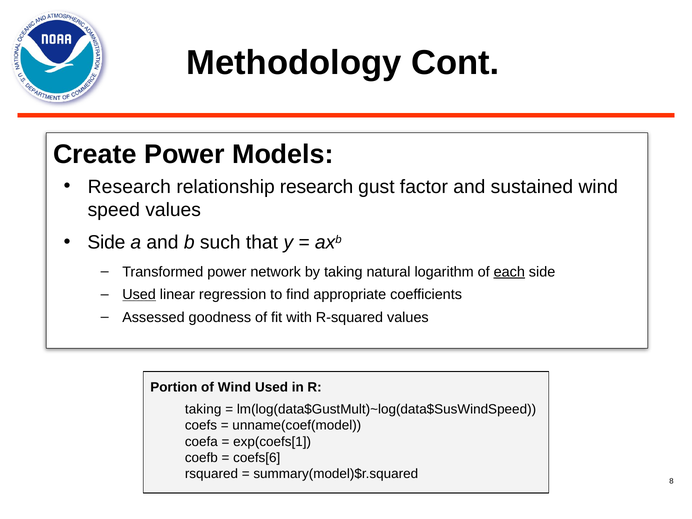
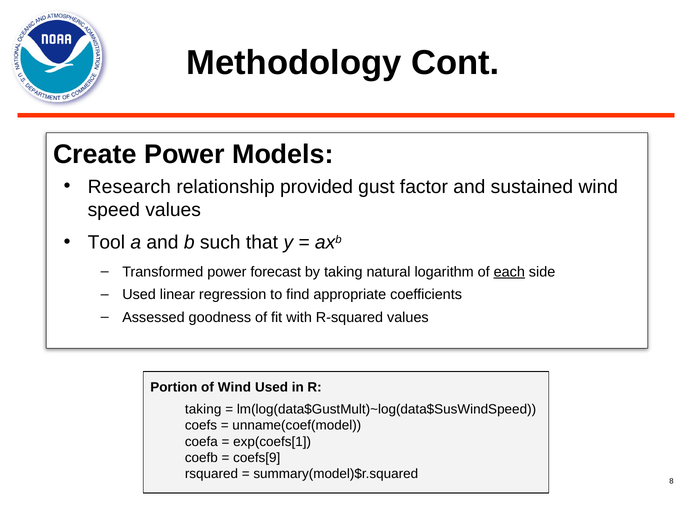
relationship research: research -> provided (317, 187)
Side: Side -> Tool (106, 242)
network: network -> forecast (276, 272)
Used underline: present -> none (139, 295)
coefs[6: coefs[6 -> coefs[9 (257, 458)
